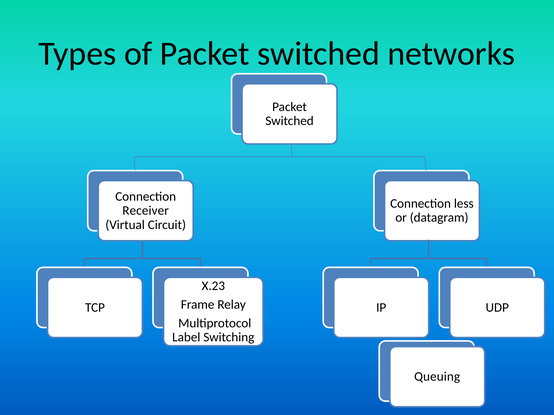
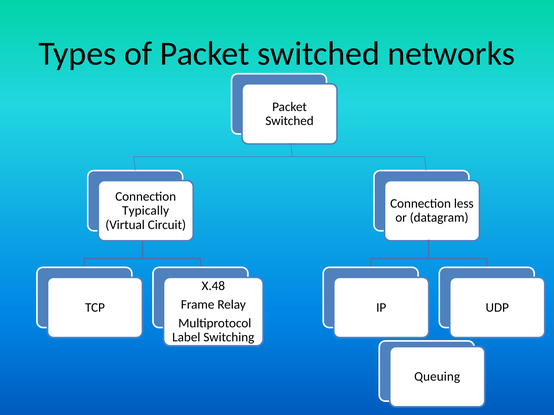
Receiver: Receiver -> Typically (146, 211)
X.23: X.23 -> X.48 (213, 286)
